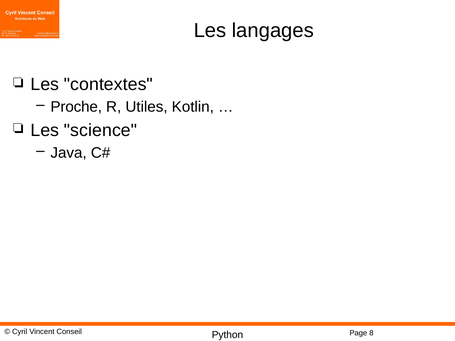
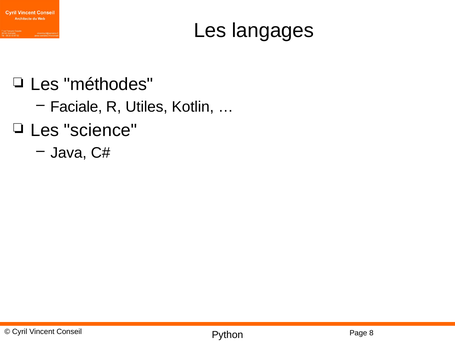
contextes: contextes -> méthodes (109, 84)
Proche: Proche -> Faciale (76, 107)
